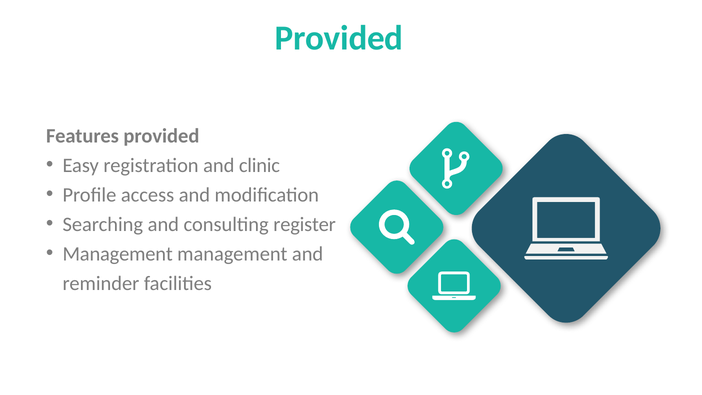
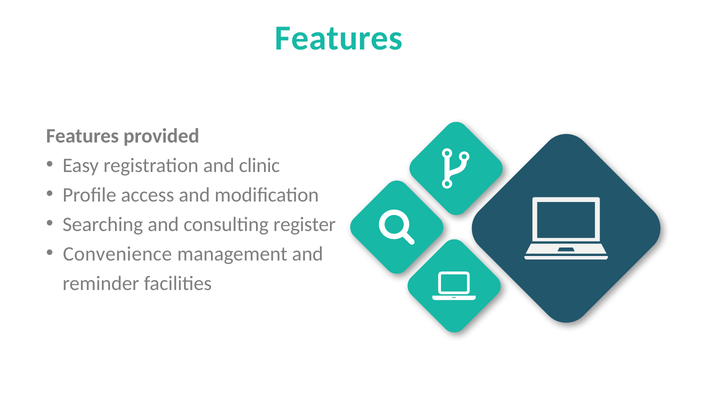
Provided: Provided -> Features (339, 38)
Management: Management -> Convenience (117, 254)
